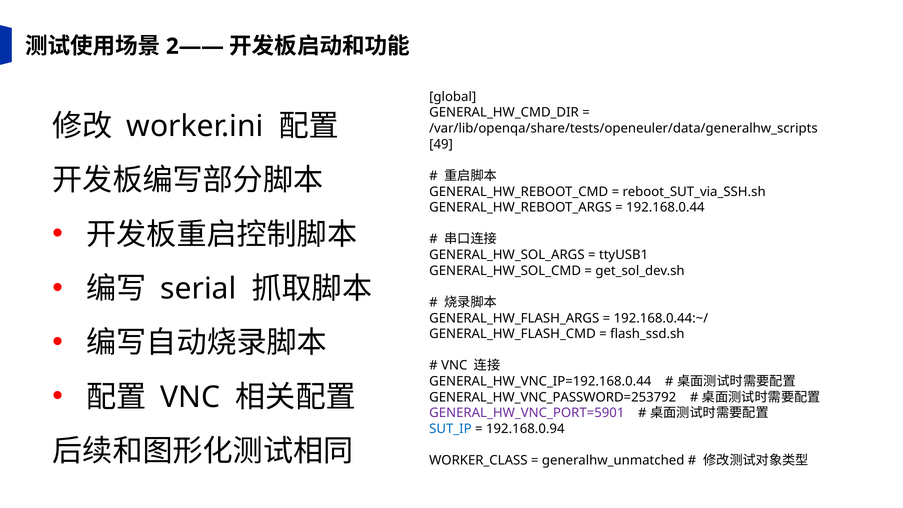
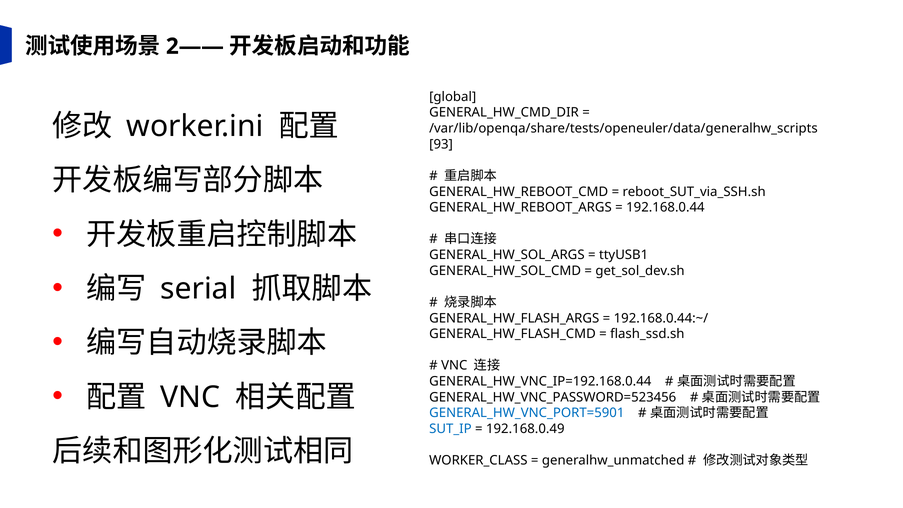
49: 49 -> 93 (441, 144)
GENERAL_HW_VNC_PASSWORD=253792: GENERAL_HW_VNC_PASSWORD=253792 -> GENERAL_HW_VNC_PASSWORD=523456 (553, 397)
GENERAL_HW_VNC_PORT=5901 colour: purple -> blue (527, 413)
192.168.0.94: 192.168.0.94 -> 192.168.0.49 (525, 429)
